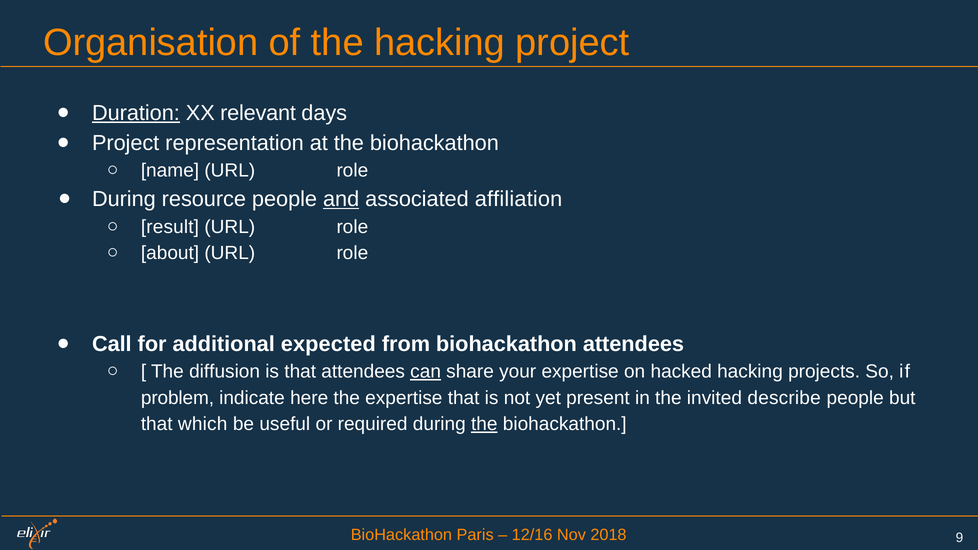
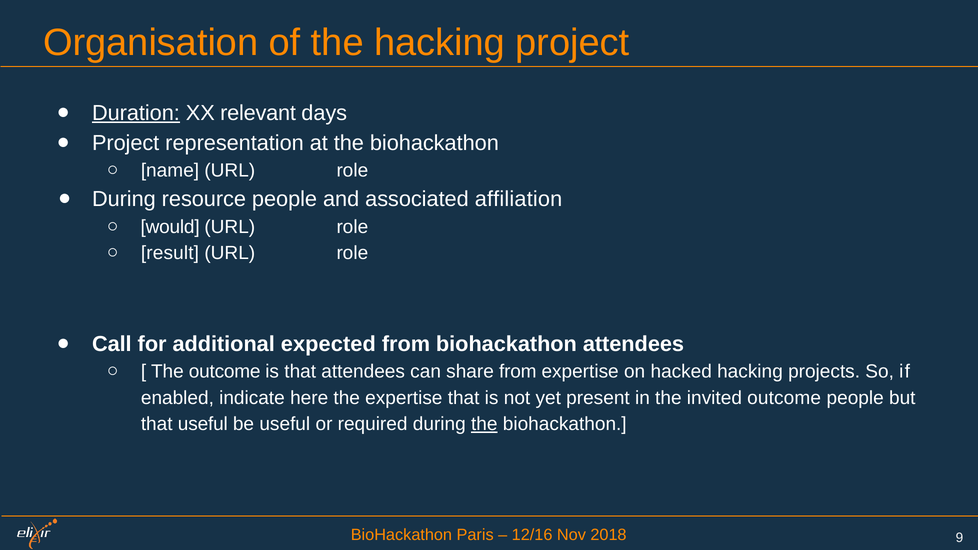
and underline: present -> none (341, 199)
result: result -> would (170, 227)
about: about -> result (170, 253)
The diffusion: diffusion -> outcome (225, 372)
can underline: present -> none (426, 372)
share your: your -> from (518, 372)
problem: problem -> enabled (177, 398)
invited describe: describe -> outcome (784, 398)
that which: which -> useful (203, 424)
